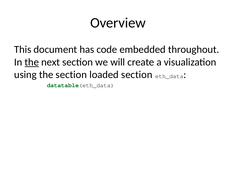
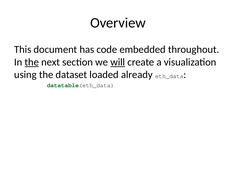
will underline: none -> present (118, 62)
the section: section -> dataset (71, 75)
loaded section: section -> already (137, 75)
